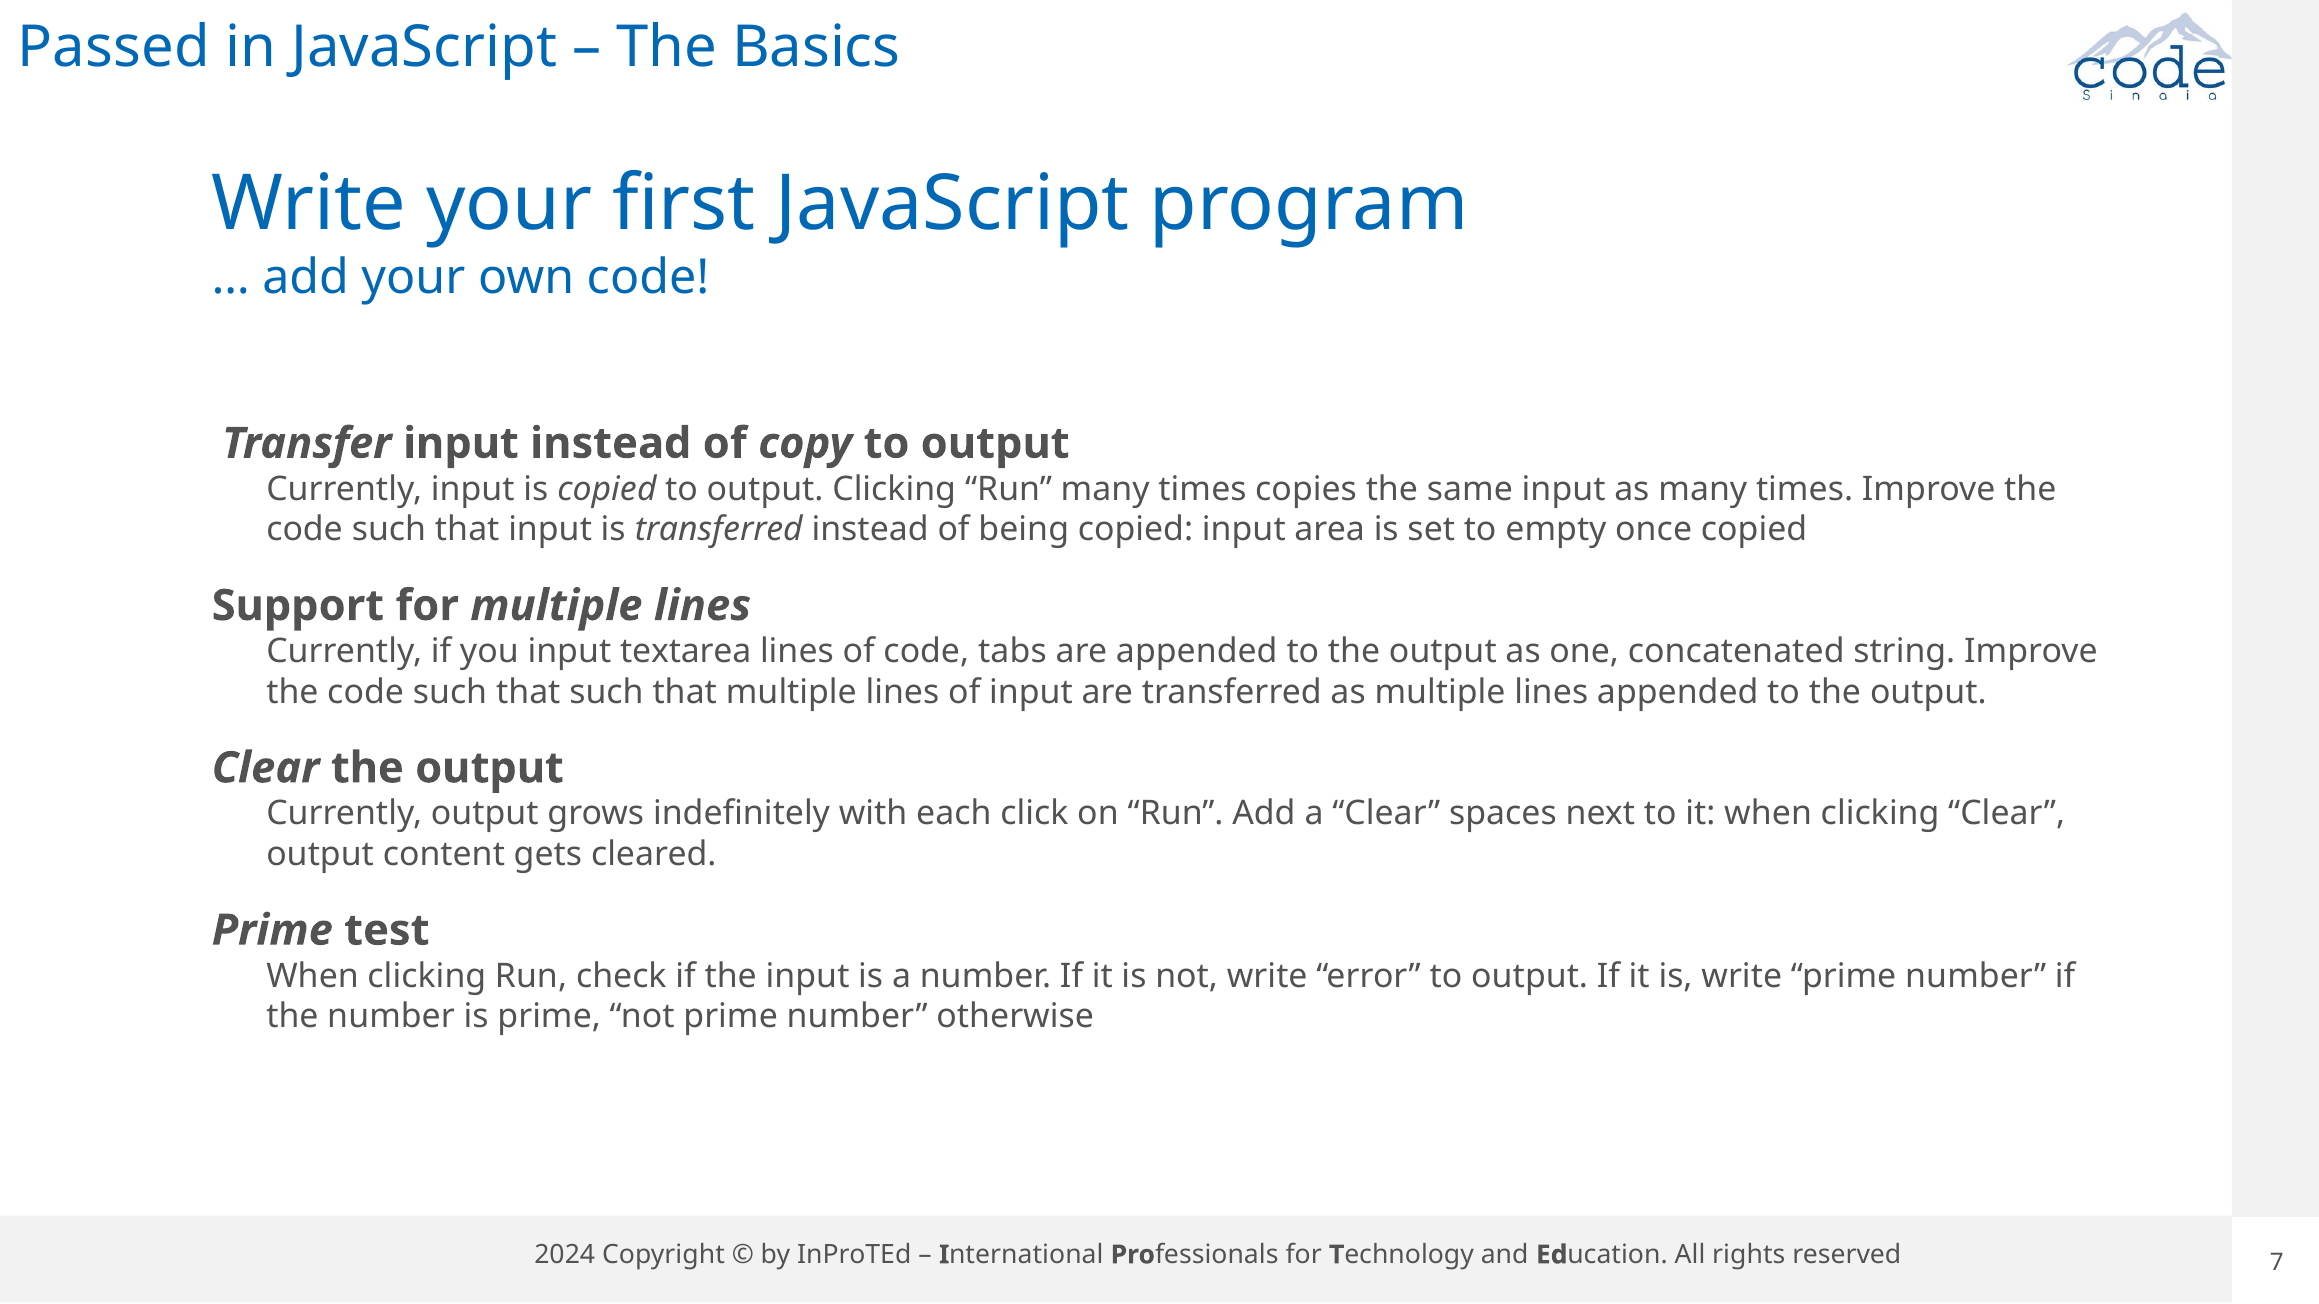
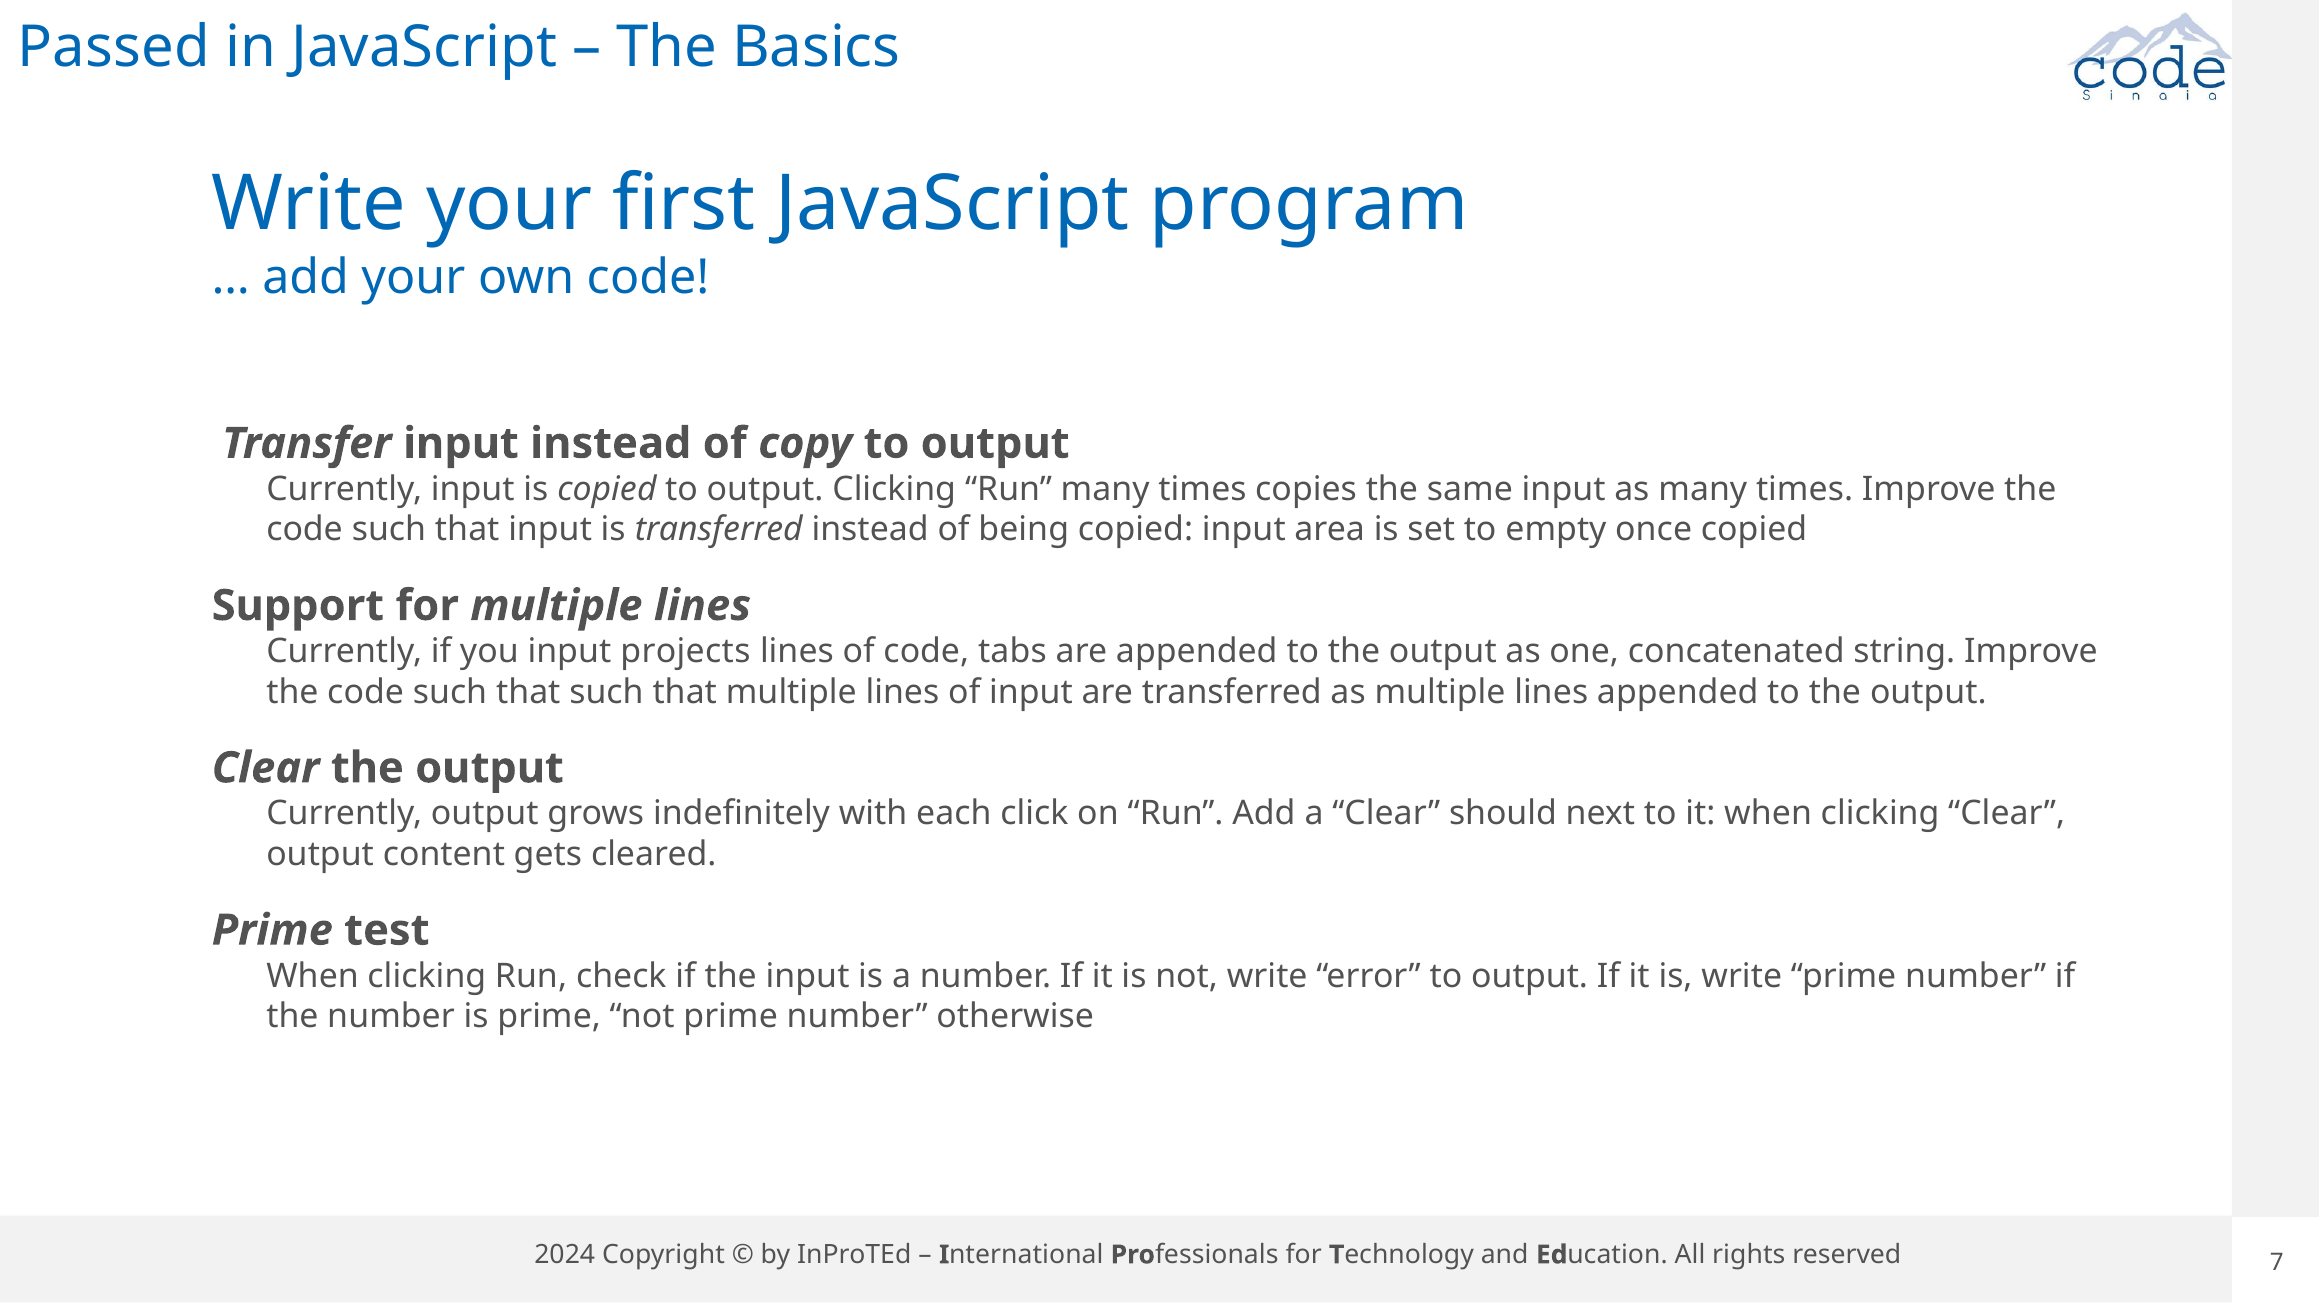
textarea: textarea -> projects (685, 652)
spaces: spaces -> should (1503, 814)
